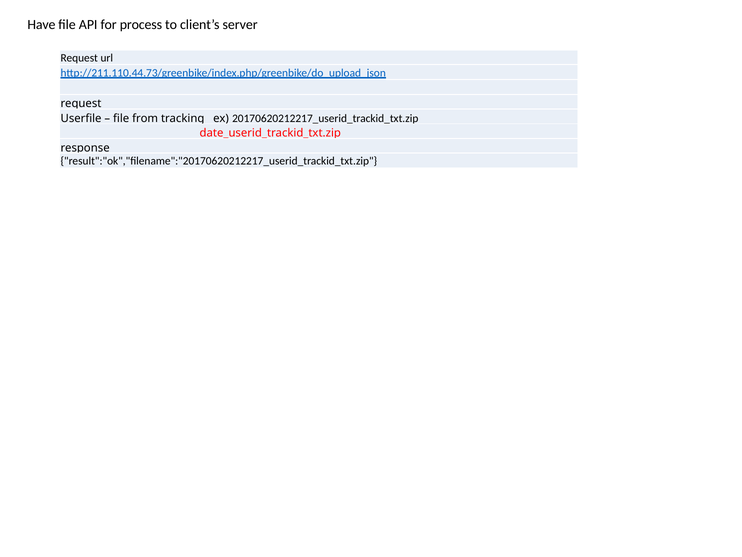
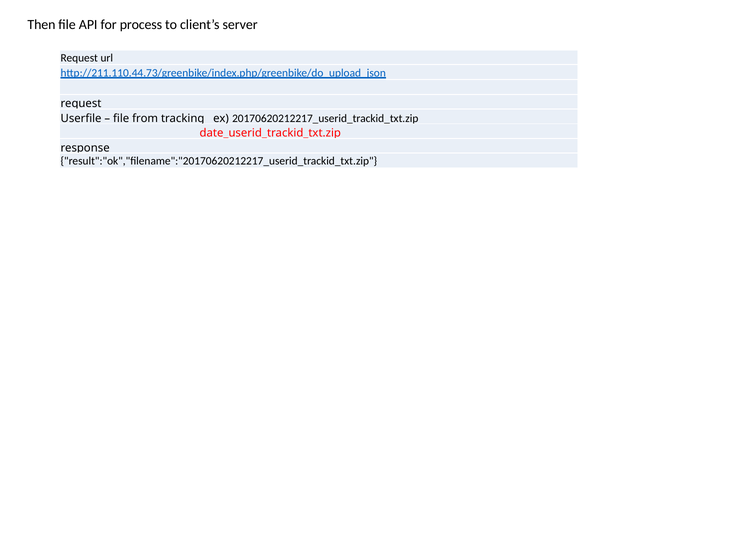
Have: Have -> Then (41, 25)
